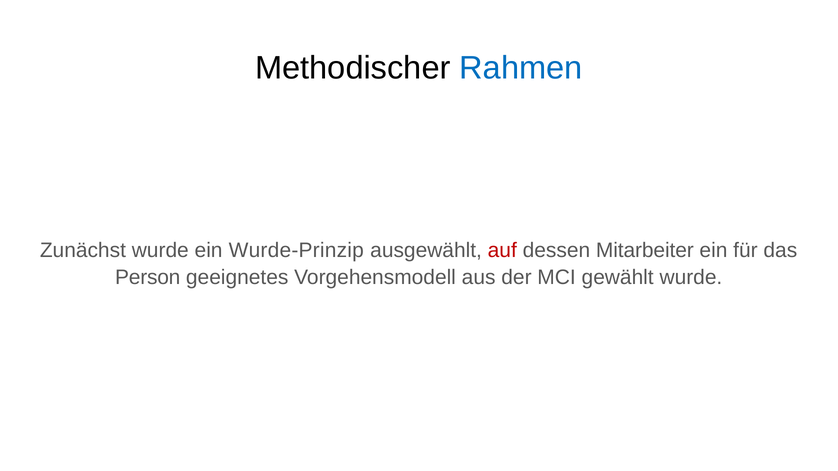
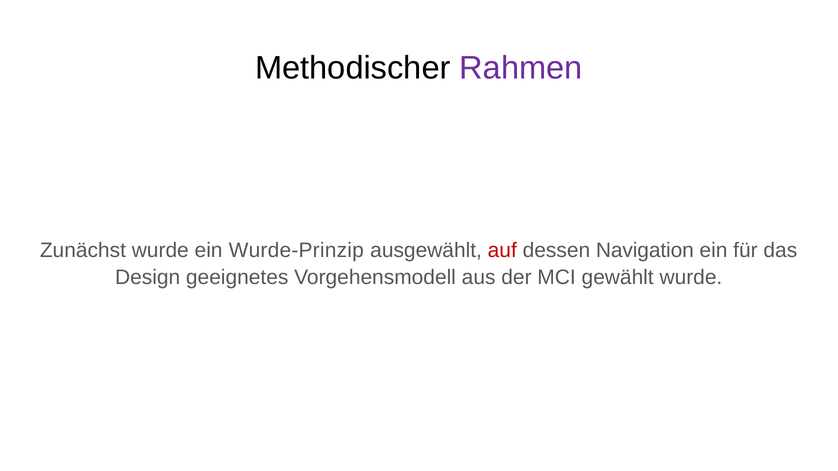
Rahmen colour: blue -> purple (521, 68)
Mitarbeiter: Mitarbeiter -> Navigation (645, 251)
Person: Person -> Design (148, 278)
